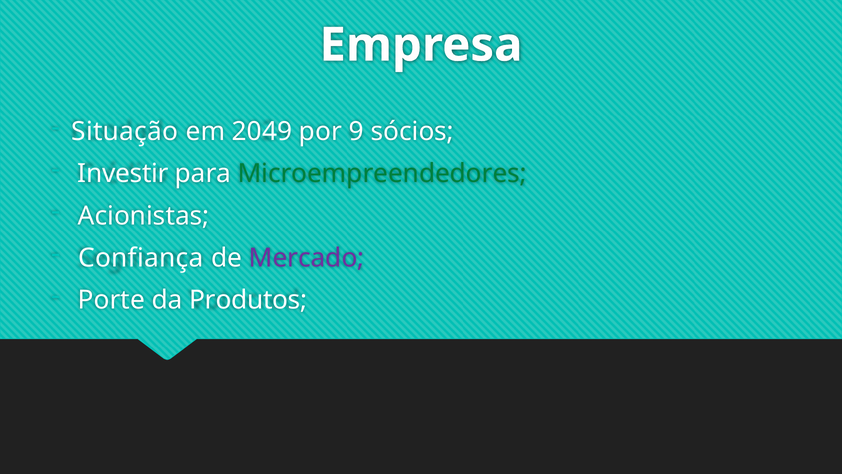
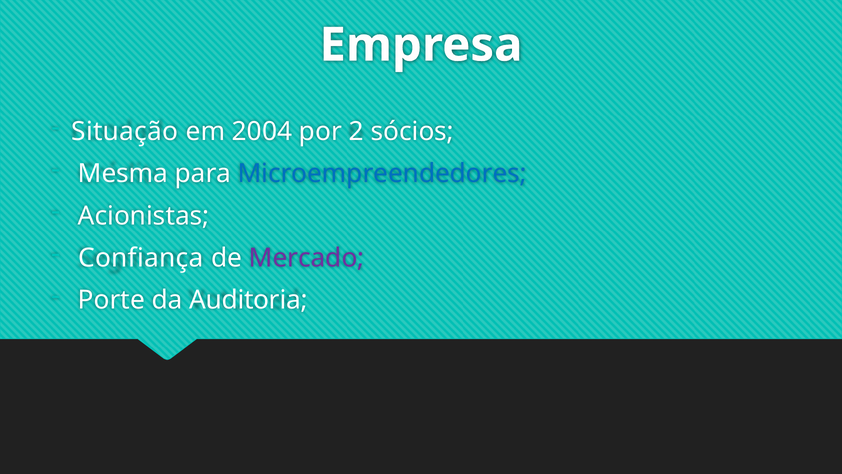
2049: 2049 -> 2004 (262, 132)
9: 9 -> 2 (356, 132)
Investir: Investir -> Mesma (123, 174)
Microempreendedores colour: green -> blue (382, 174)
Produtos: Produtos -> Auditoria (248, 300)
